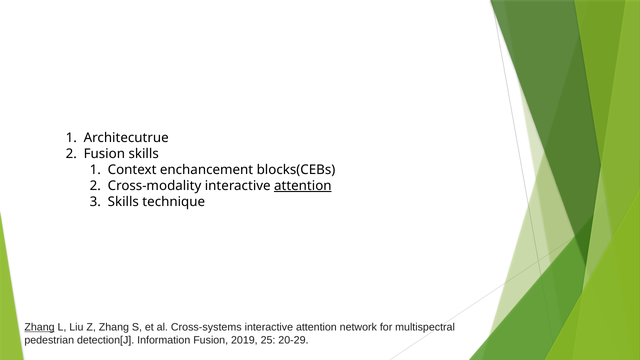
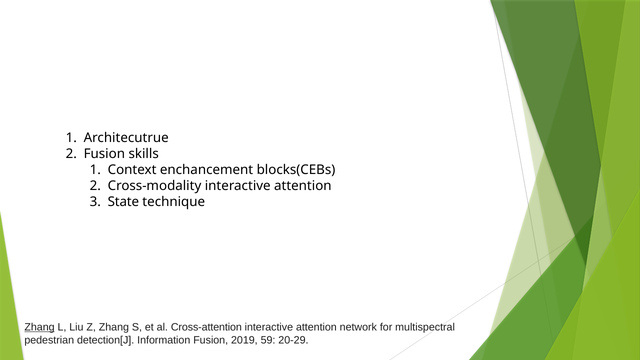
attention underline: present -> none (303, 186)
Skills: Skills -> State (123, 202)
Cross-systems: Cross-systems -> Cross-attention (206, 327)
25: 25 -> 59 (268, 340)
